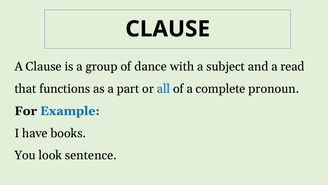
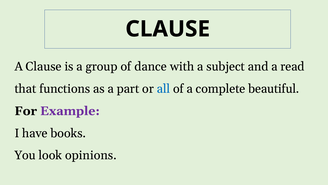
pronoun: pronoun -> beautiful (274, 89)
Example colour: blue -> purple (70, 111)
sentence: sentence -> opinions (91, 155)
